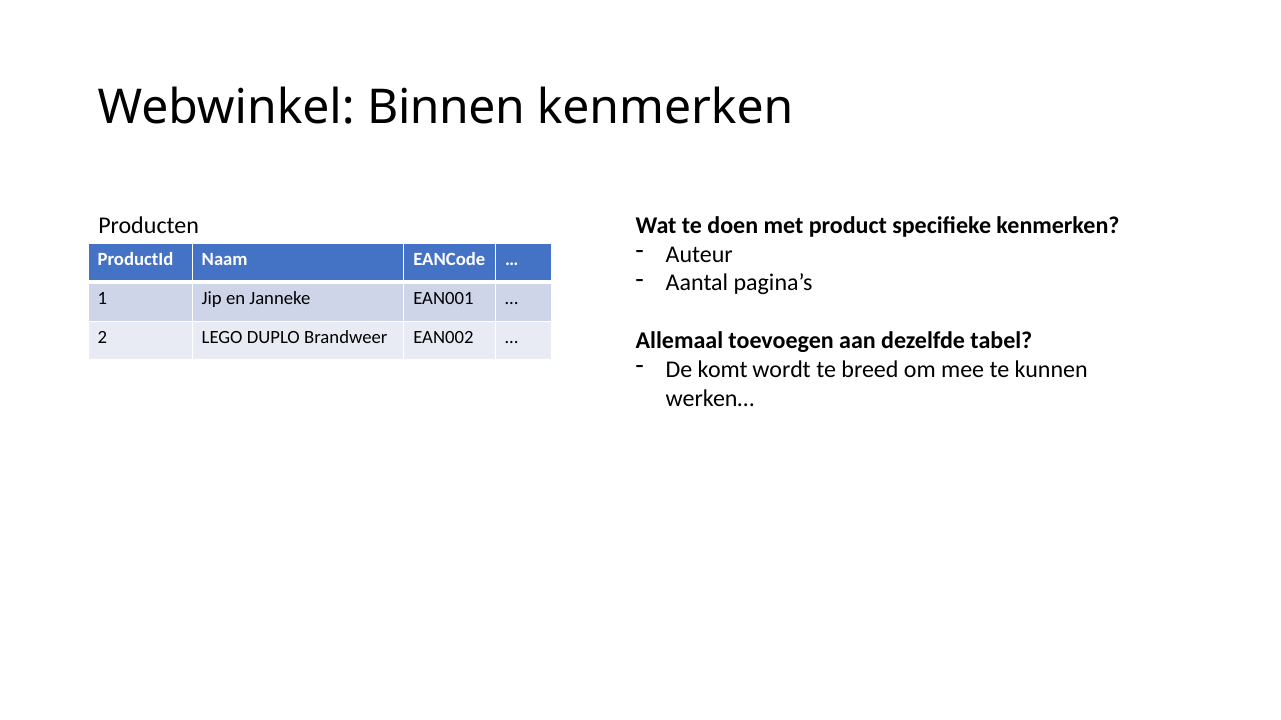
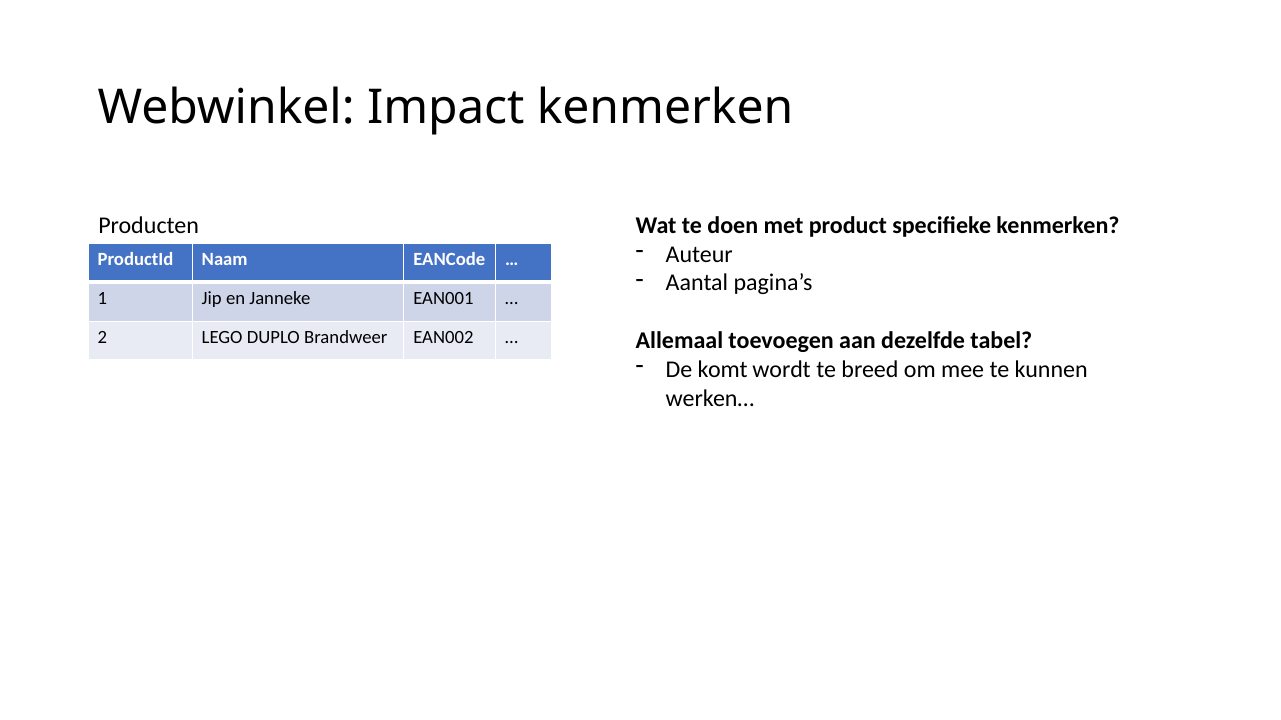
Binnen: Binnen -> Impact (446, 108)
